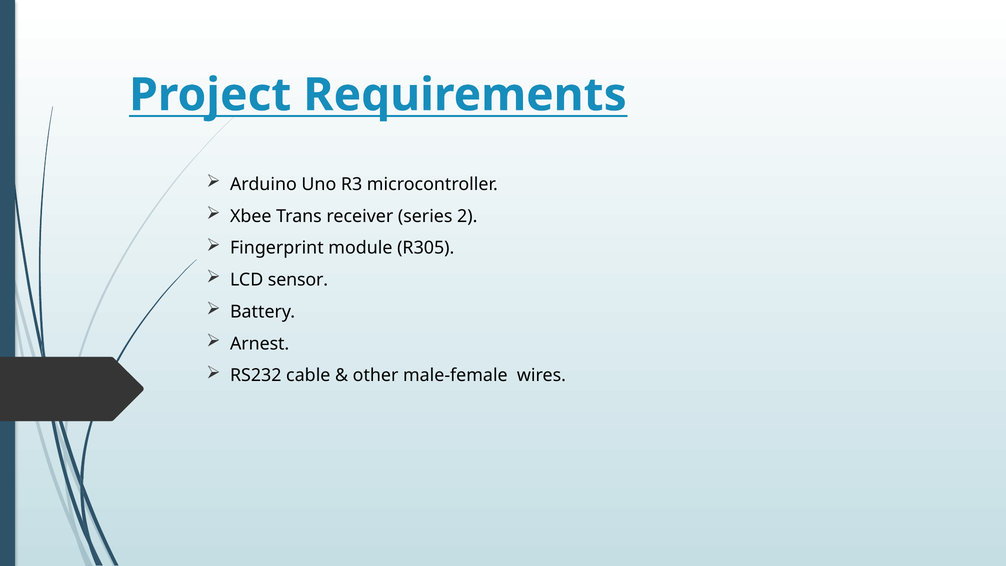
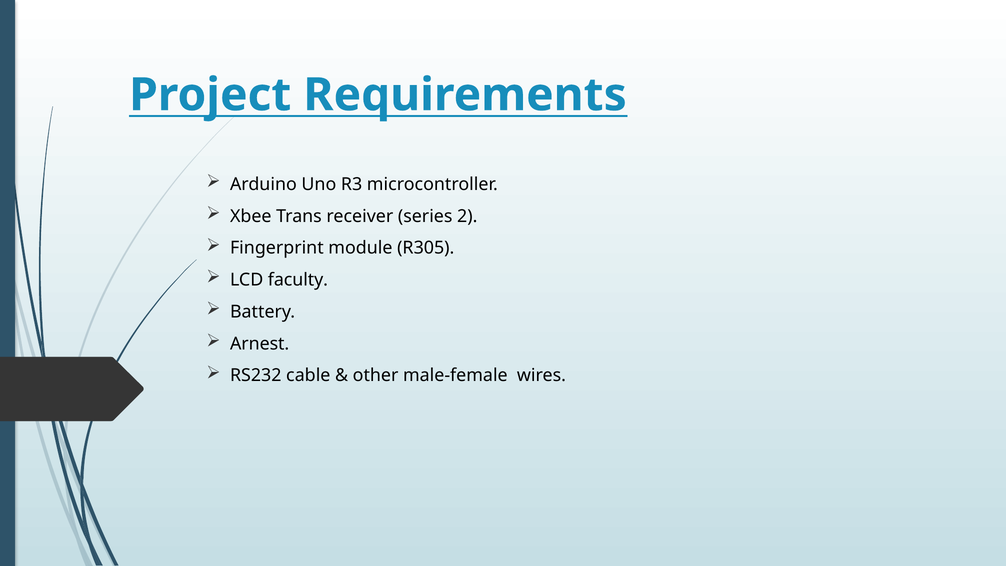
sensor: sensor -> faculty (298, 280)
